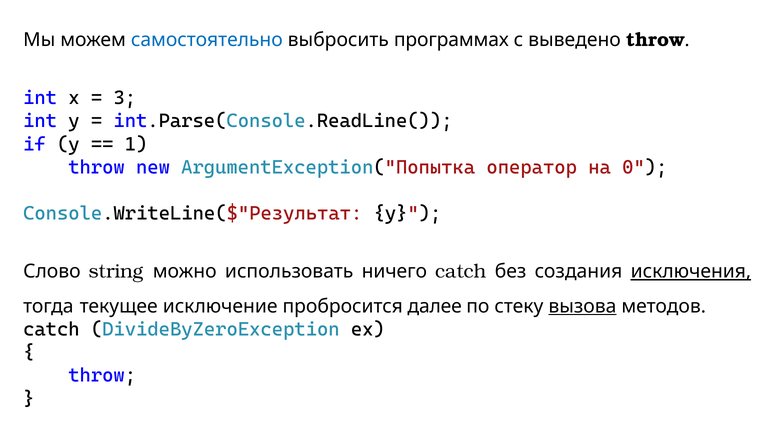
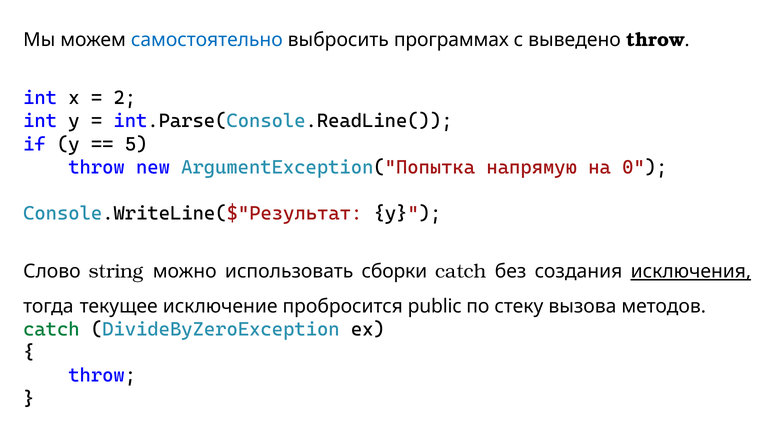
3: 3 -> 2 (125, 98)
1: 1 -> 5 (136, 144)
оператор: оператор -> напрямую (532, 167)
ничего: ничего -> сборки (394, 272)
далее: далее -> public (435, 306)
вызова underline: present -> none (582, 306)
catch colour: black -> green (51, 330)
